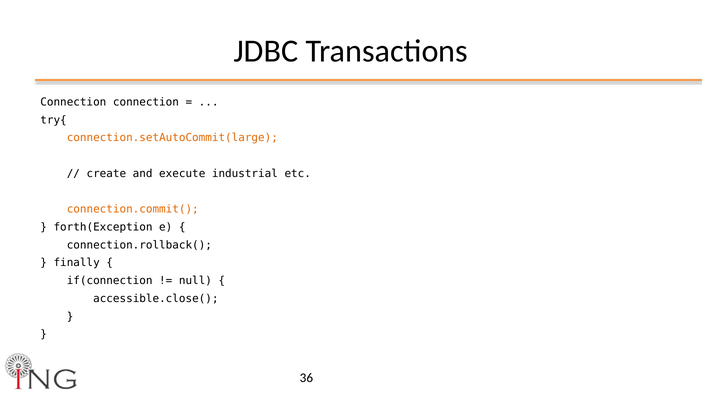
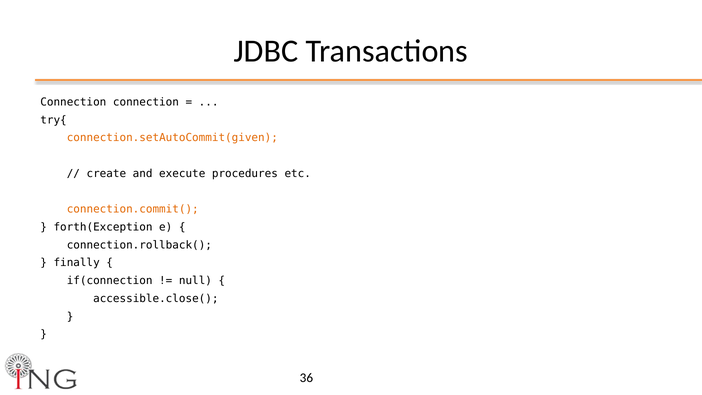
connection.setAutoCommit(large: connection.setAutoCommit(large -> connection.setAutoCommit(given (172, 138)
industrial: industrial -> procedures (245, 174)
